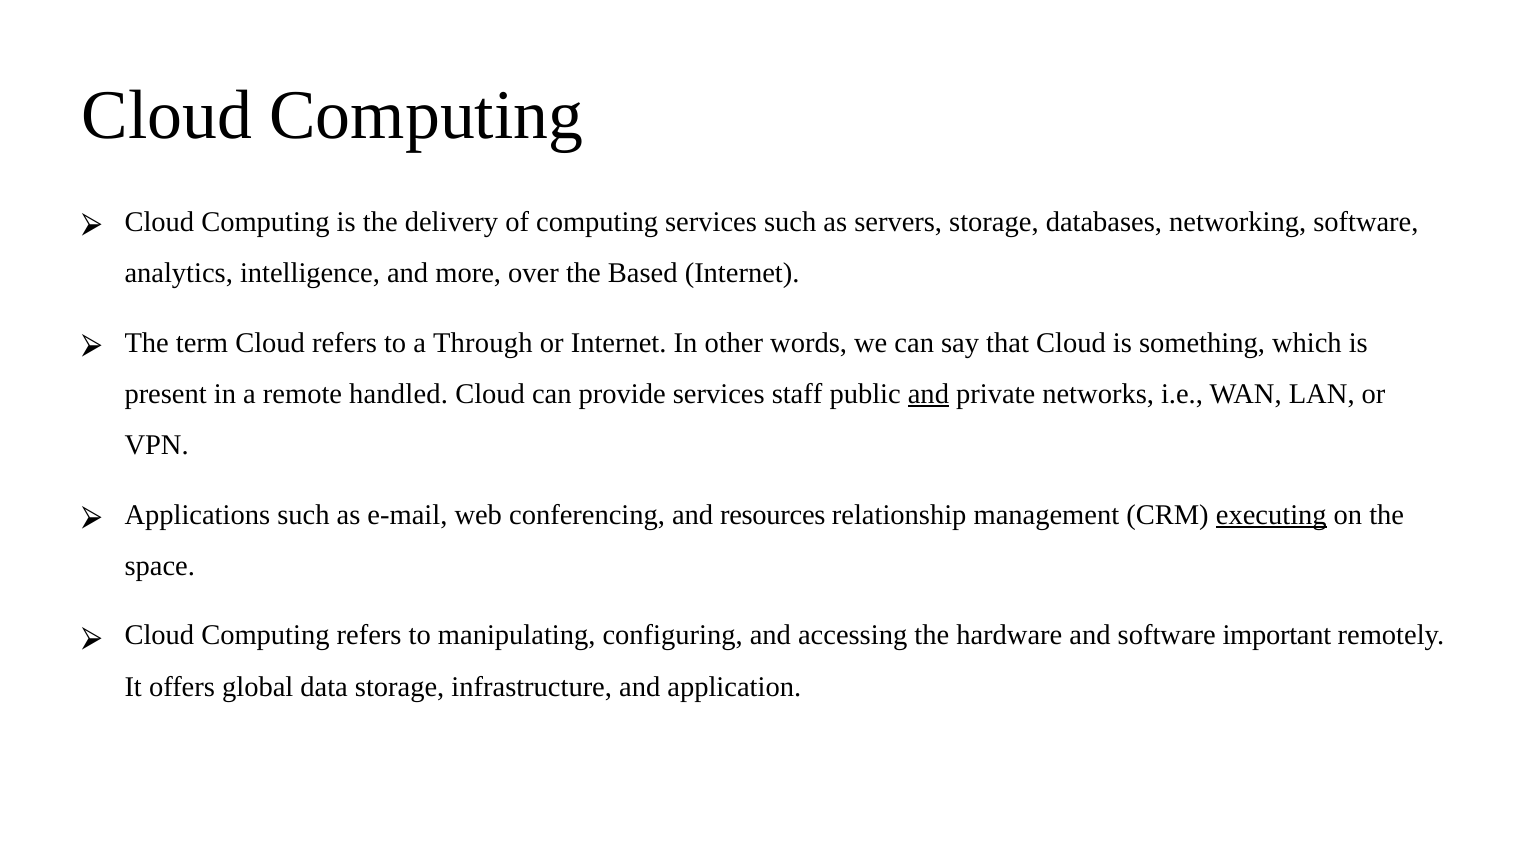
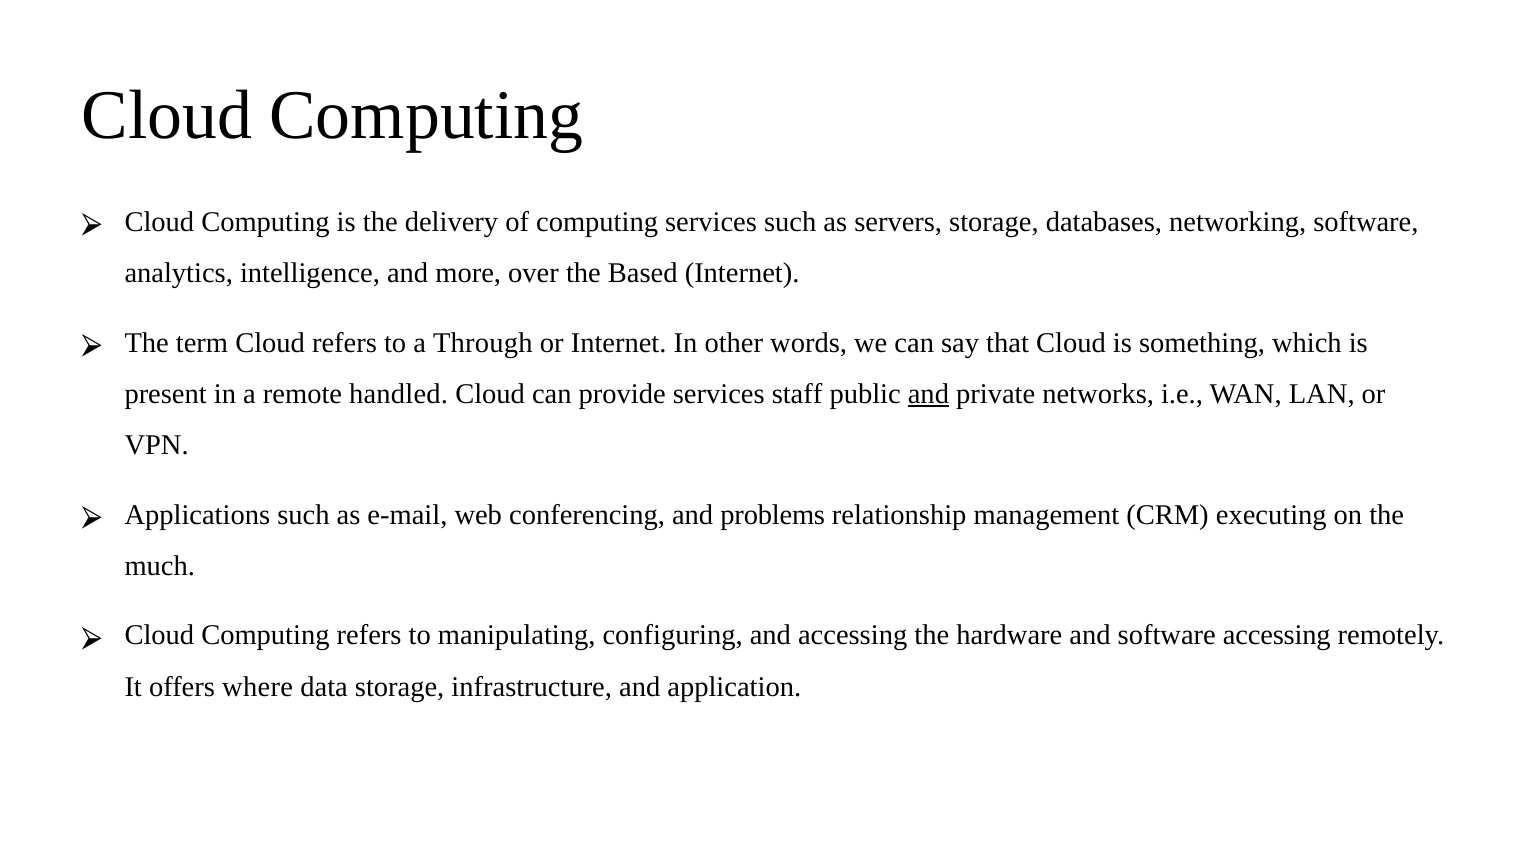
resources: resources -> problems (773, 515)
executing underline: present -> none (1271, 515)
space: space -> much (160, 566)
software important: important -> accessing (1277, 636)
global: global -> where (258, 687)
